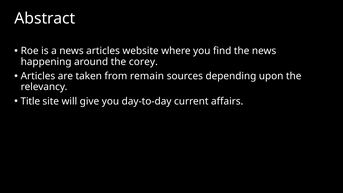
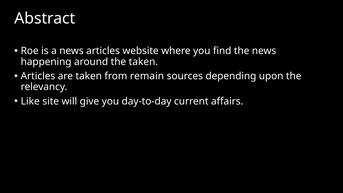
the corey: corey -> taken (143, 62)
Title: Title -> Like (30, 101)
